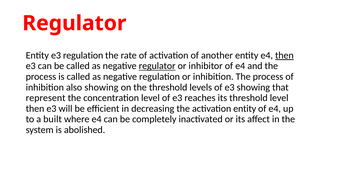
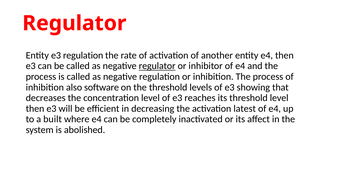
then underline: present -> none (284, 55)
also showing: showing -> software (102, 87)
represent: represent -> decreases (46, 98)
activation entity: entity -> latest (245, 109)
